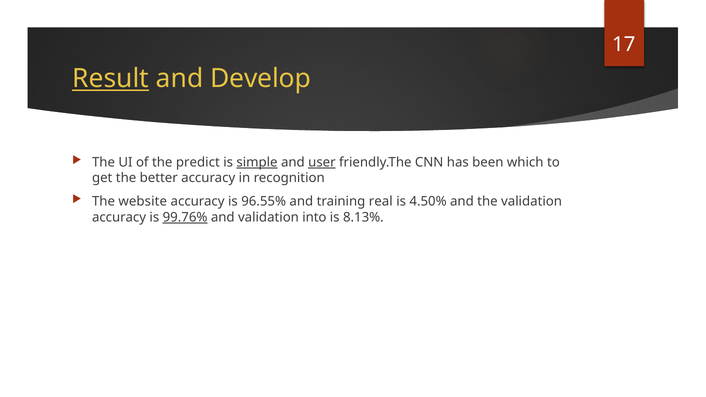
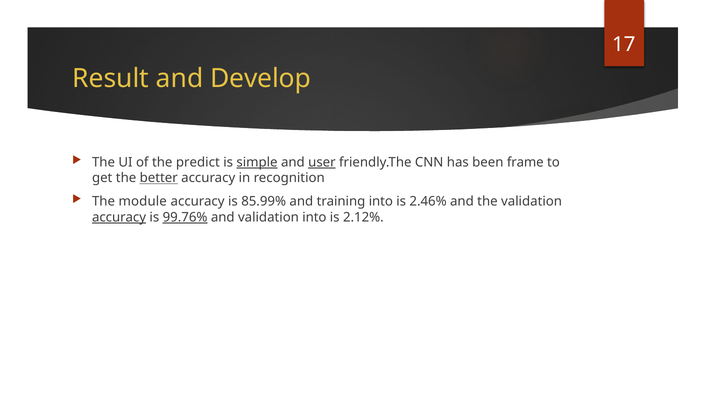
Result underline: present -> none (111, 79)
which: which -> frame (525, 162)
better underline: none -> present (159, 178)
website: website -> module (143, 201)
96.55%: 96.55% -> 85.99% (264, 201)
training real: real -> into (381, 201)
4.50%: 4.50% -> 2.46% (428, 201)
accuracy underline: none -> present (119, 217)
8.13%: 8.13% -> 2.12% (363, 217)
